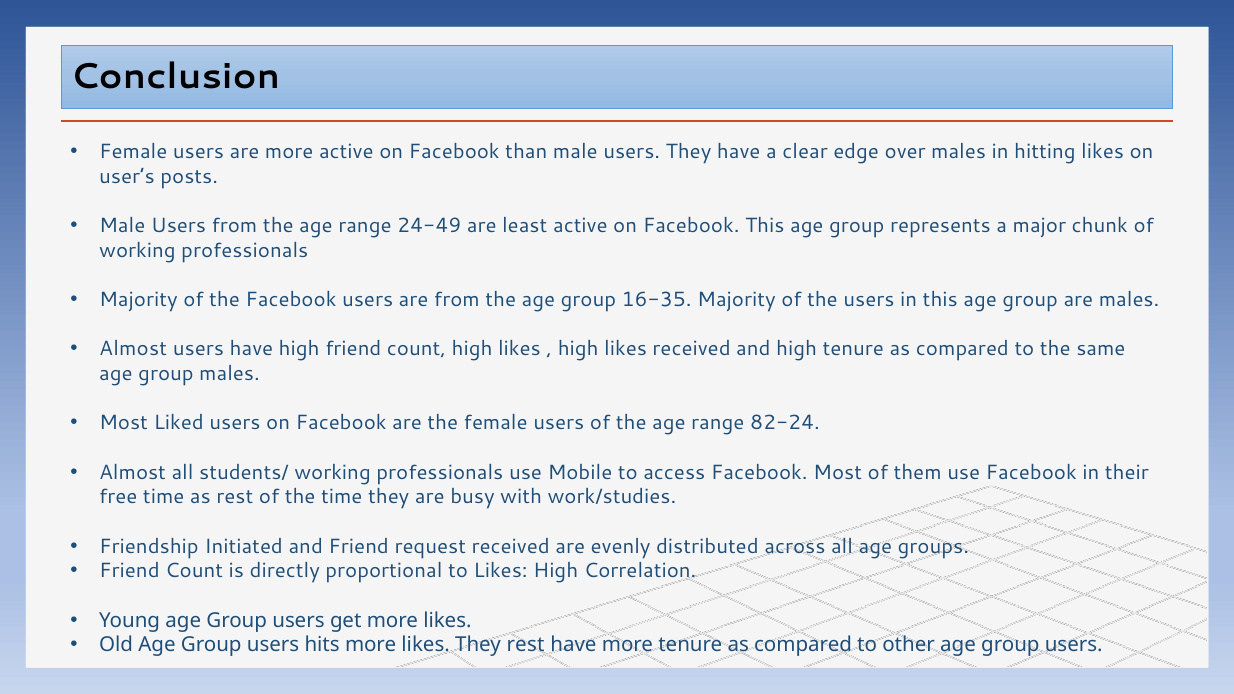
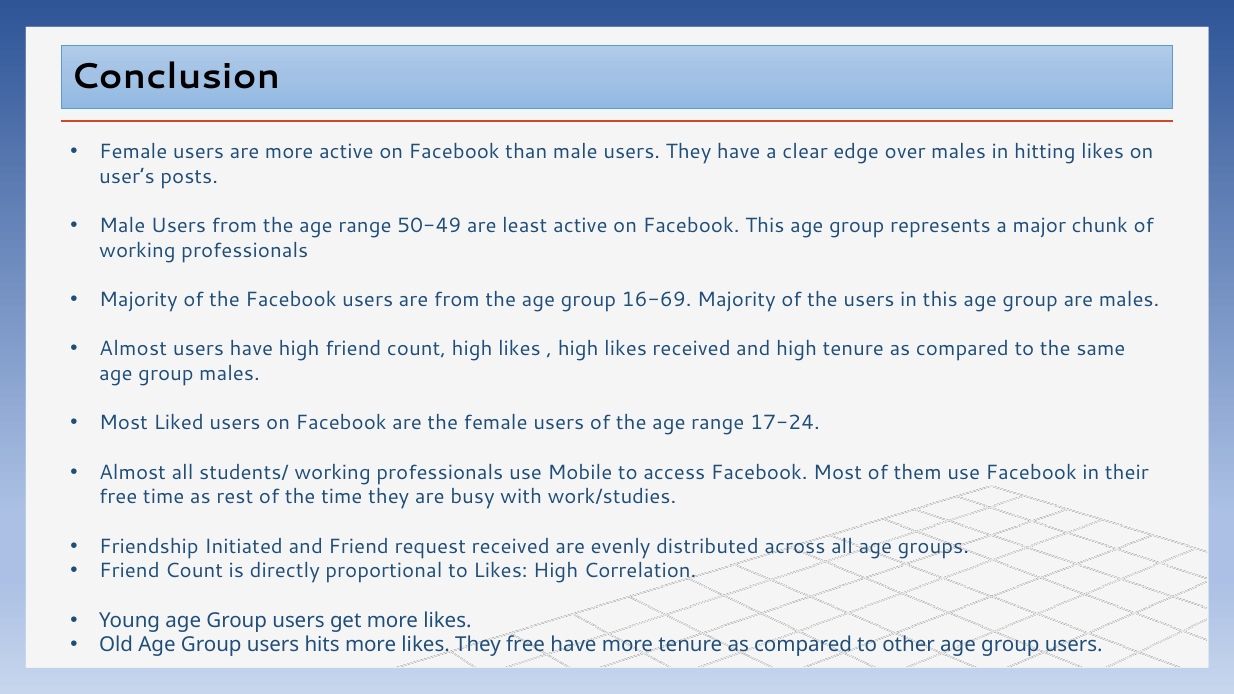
24-49: 24-49 -> 50-49 (429, 226)
16-35: 16-35 -> 16-69 (657, 300)
82-24: 82-24 -> 17-24 (785, 423)
They rest: rest -> free (526, 645)
